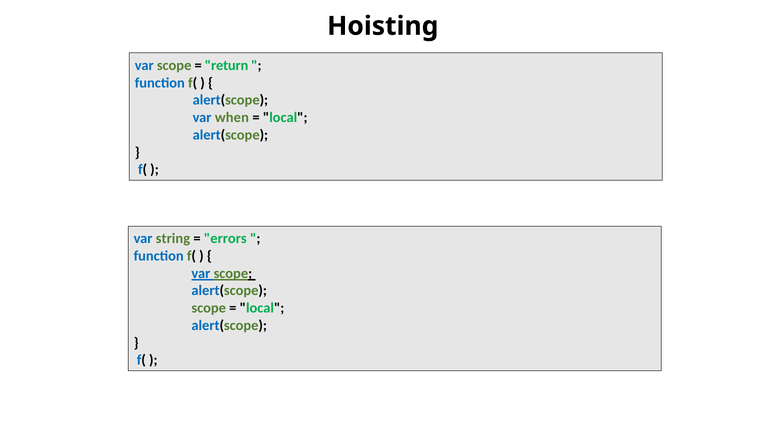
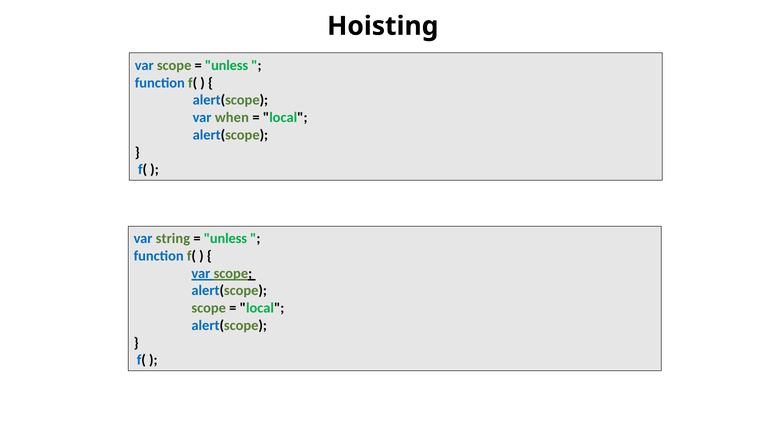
return: return -> unless (227, 65)
errors: errors -> unless (225, 238)
